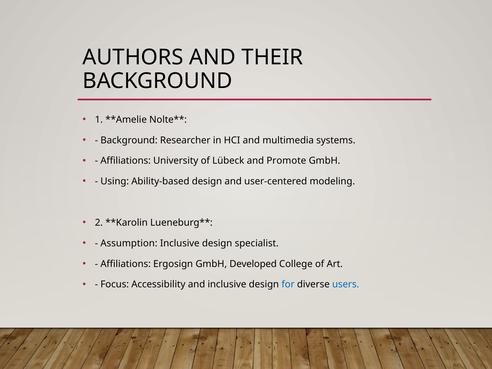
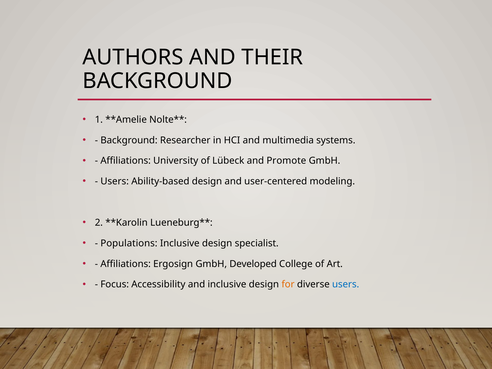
Using: Using -> Users (115, 181)
Assumption: Assumption -> Populations (129, 243)
for colour: blue -> orange (288, 284)
